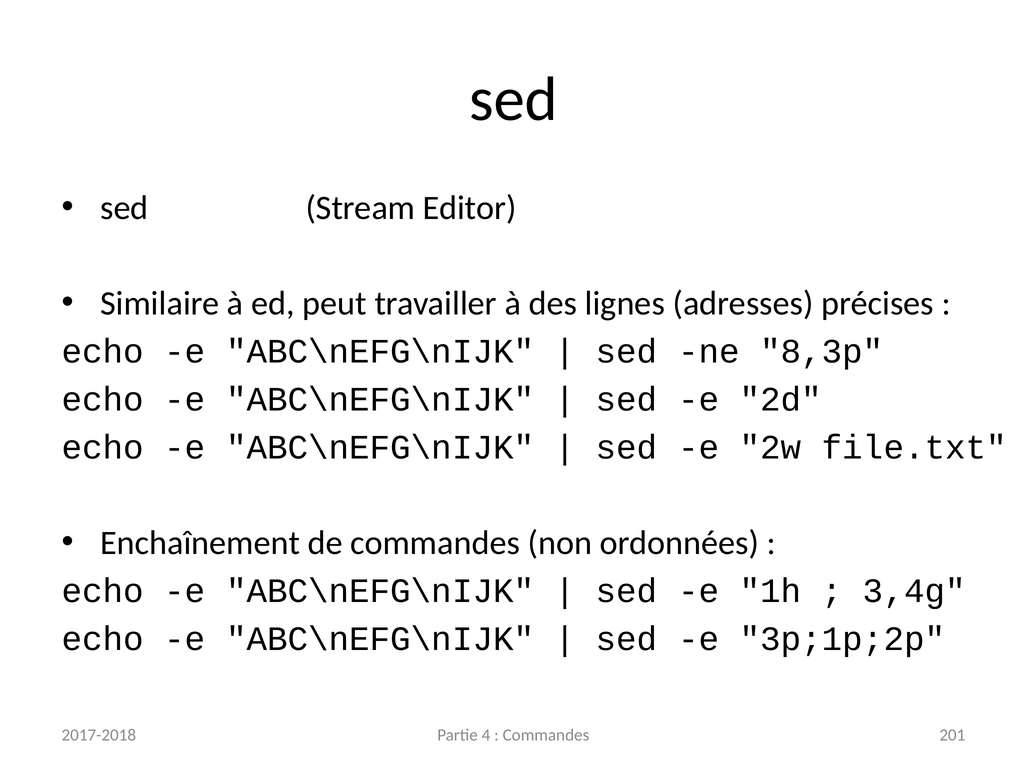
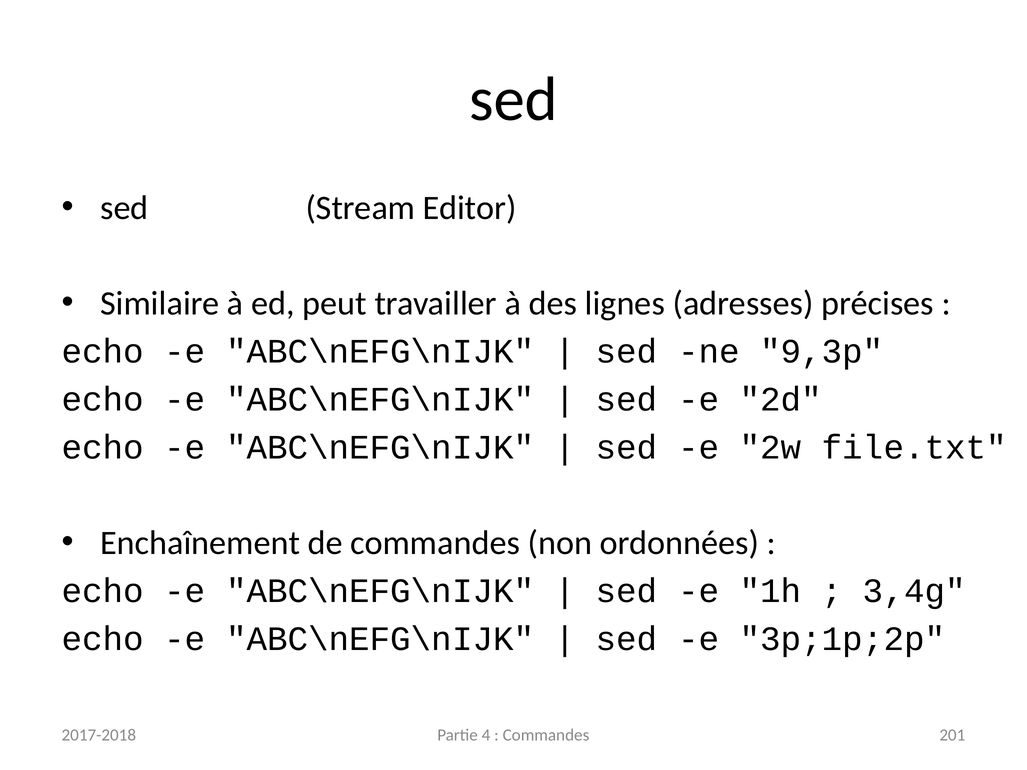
8,3p: 8,3p -> 9,3p (822, 352)
